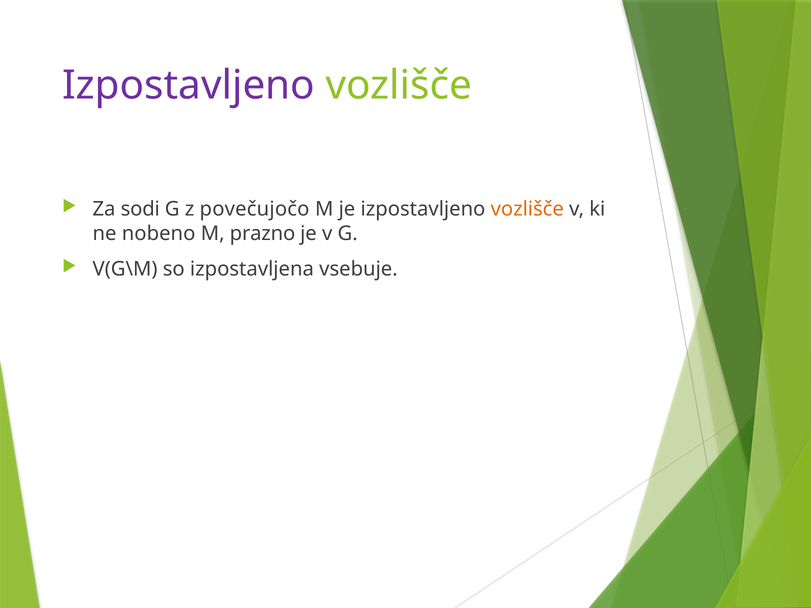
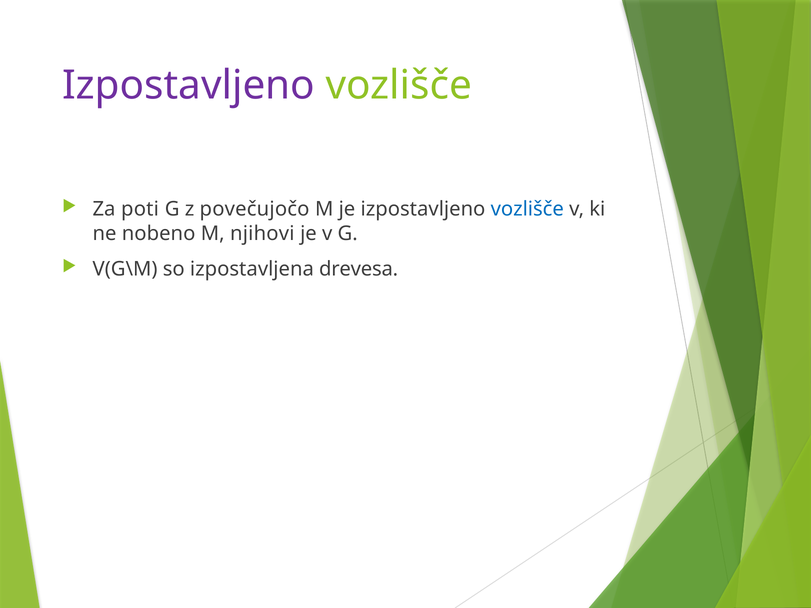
sodi: sodi -> poti (140, 209)
vozlišče colour: orange -> blue (527, 209)
prazno: prazno -> njihovi (262, 234)
vsebuje: vsebuje -> drevesa (359, 269)
